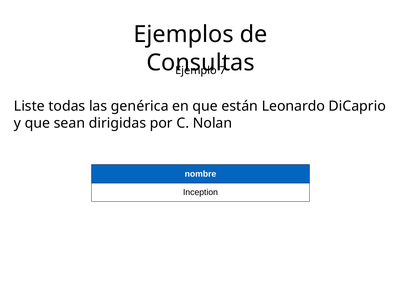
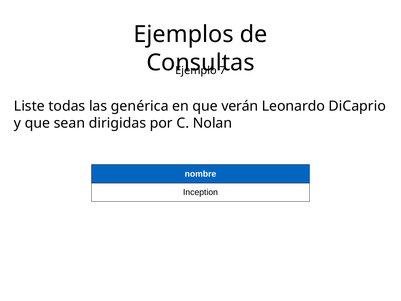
están: están -> verán (240, 106)
